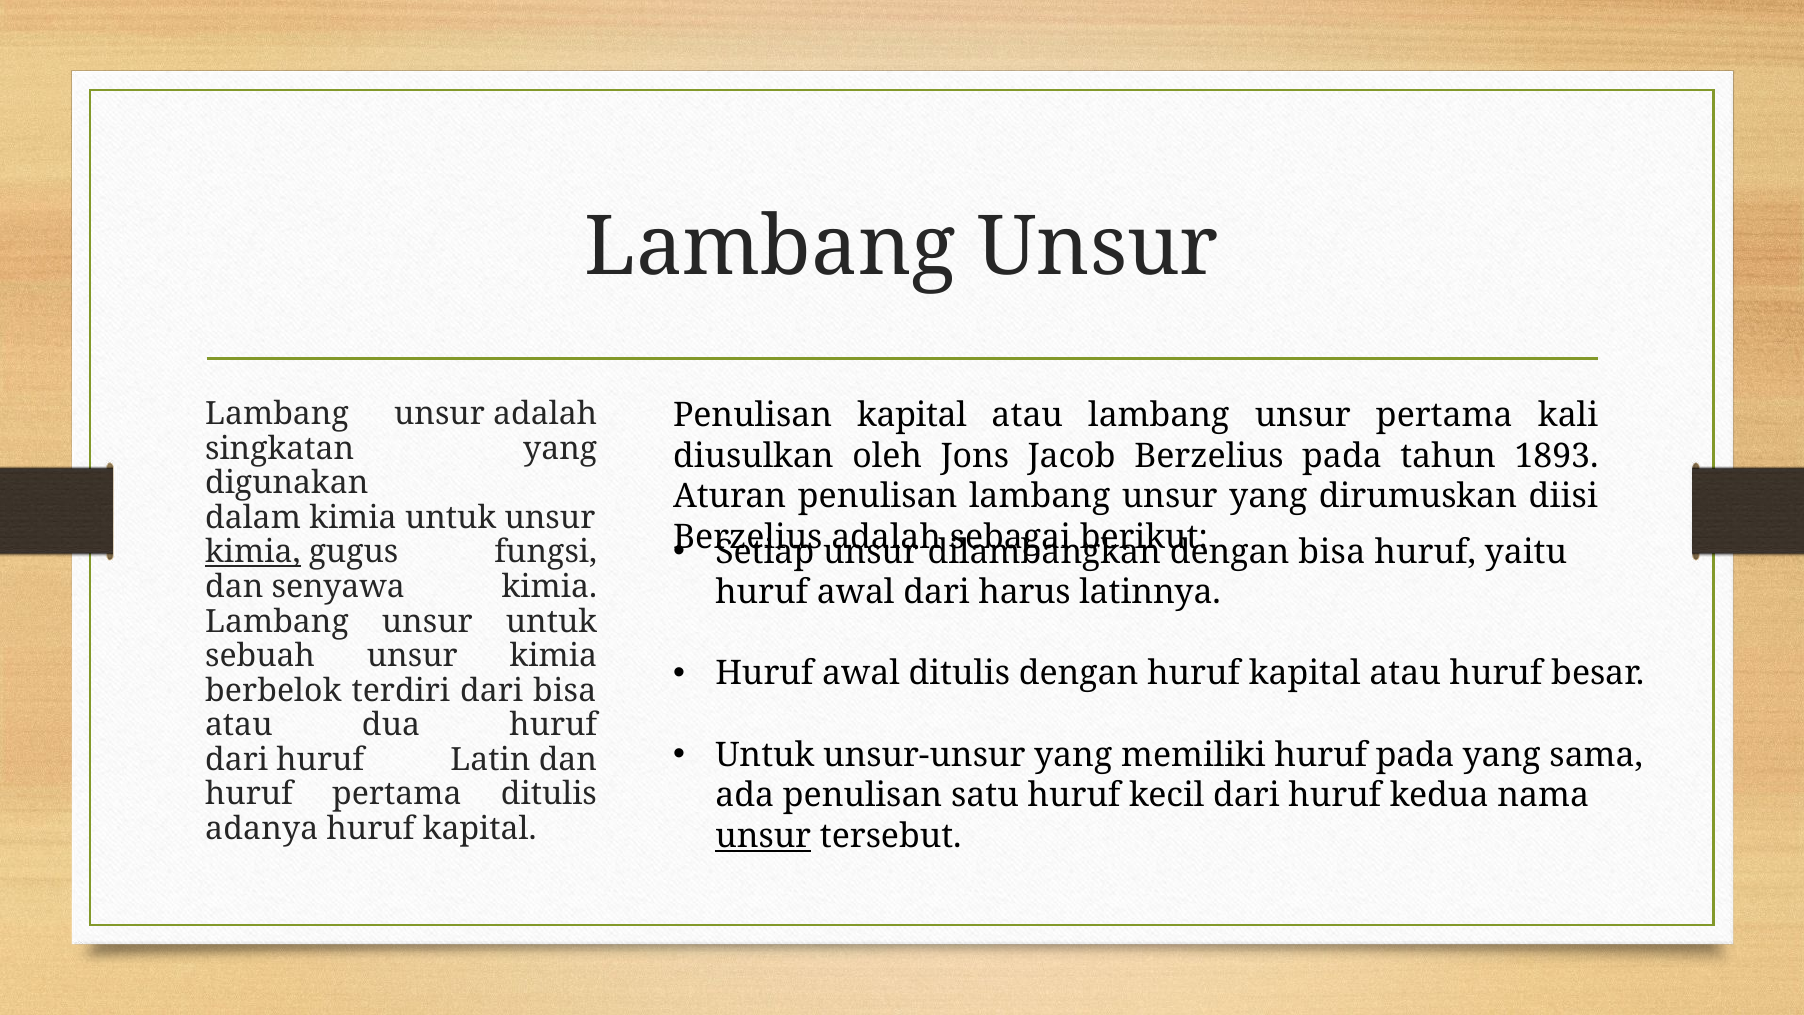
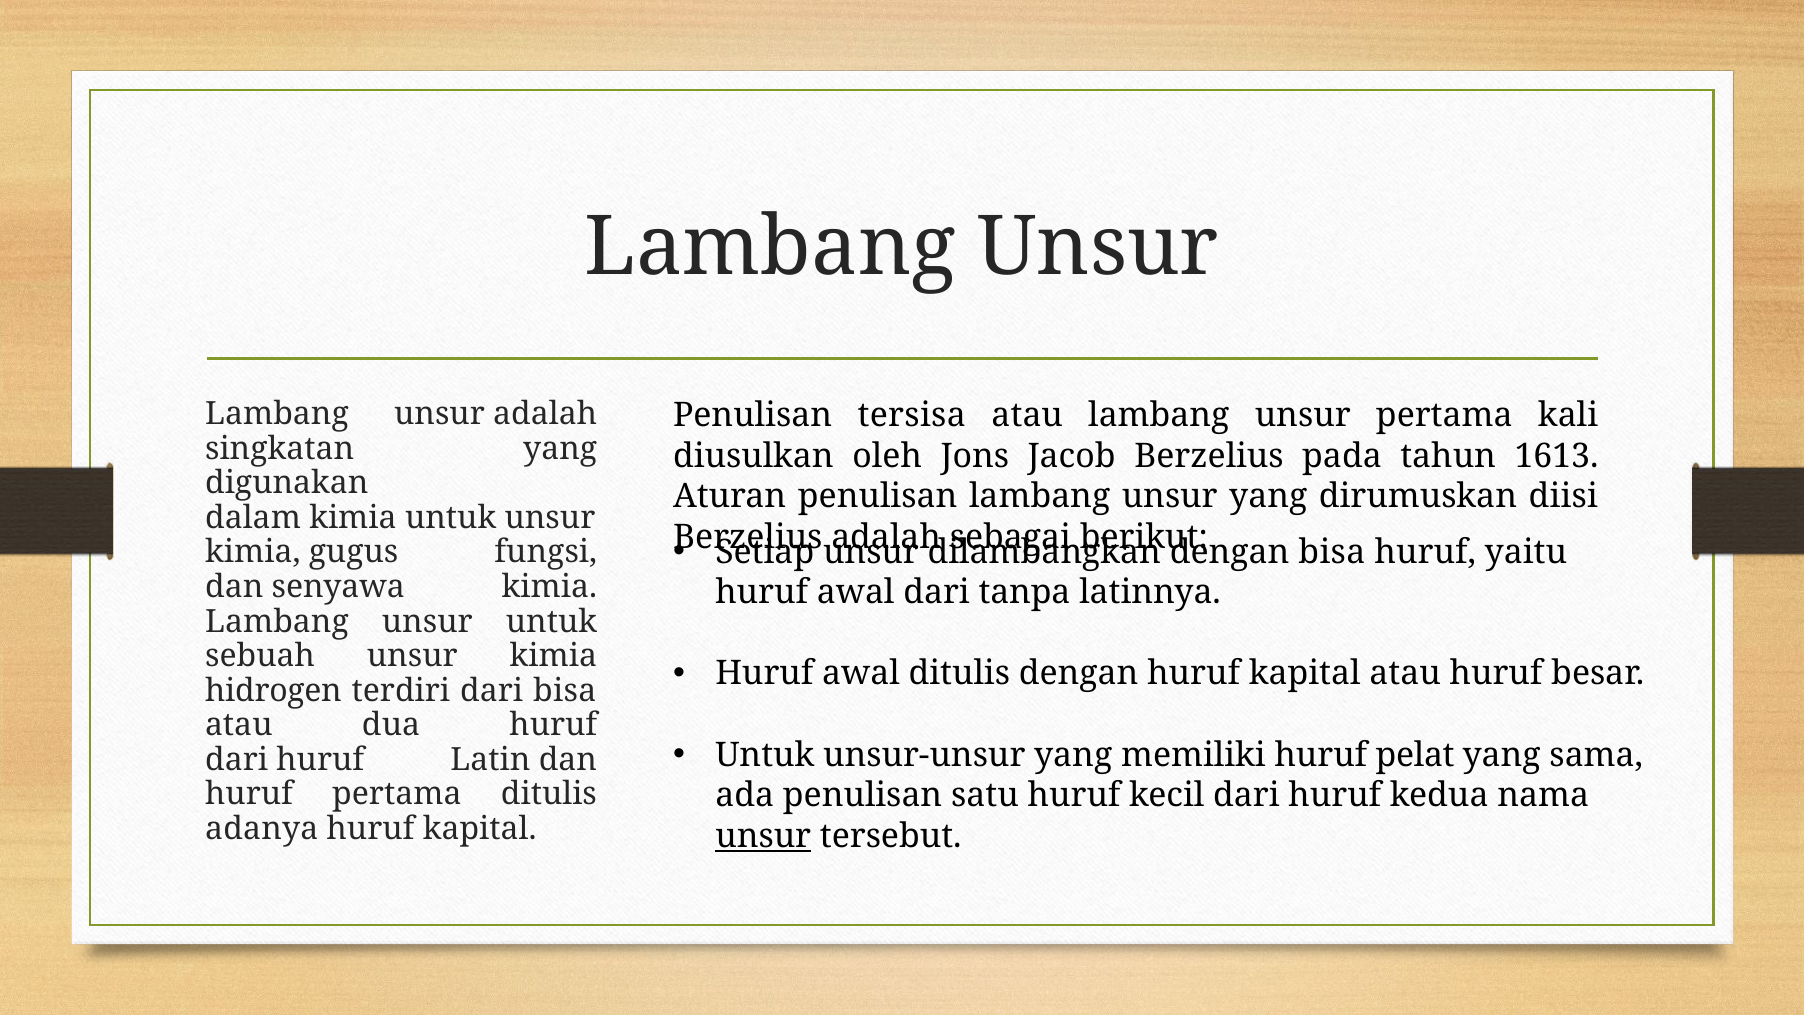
Penulisan kapital: kapital -> tersisa (912, 415)
1893: 1893 -> 1613 (1557, 456)
kimia underline: present -> none (253, 552)
harus: harus -> tanpa (1025, 592)
berbelok: berbelok -> hidrogen (274, 690)
huruf pada: pada -> pelat (1415, 755)
